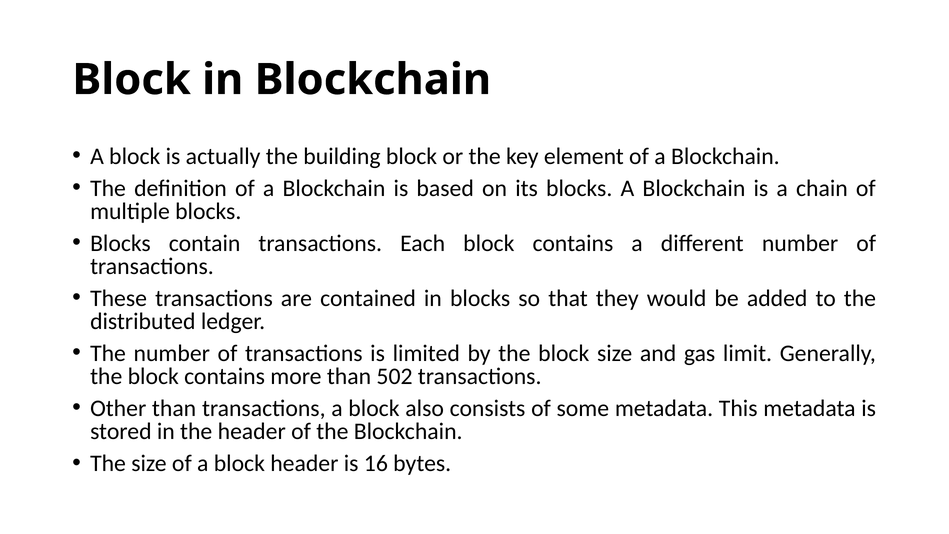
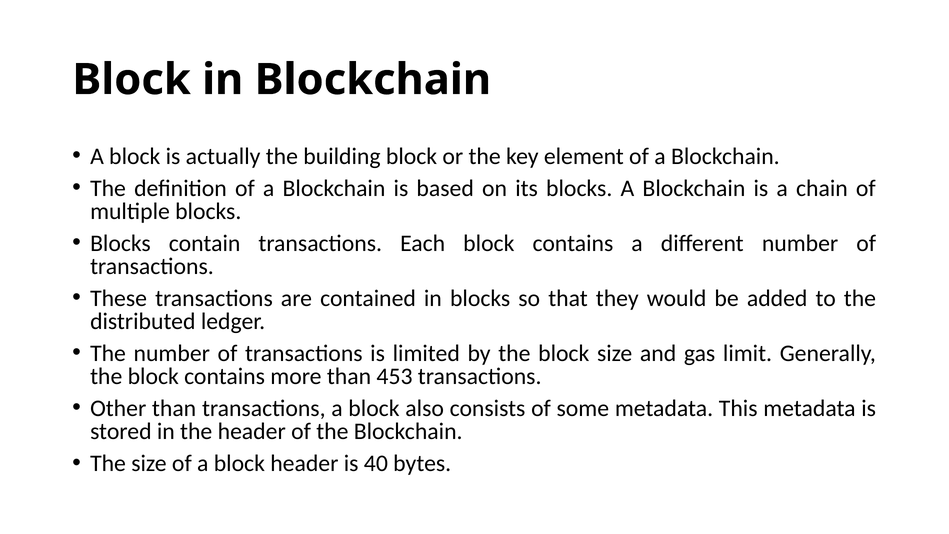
502: 502 -> 453 (395, 376)
16: 16 -> 40 (376, 463)
